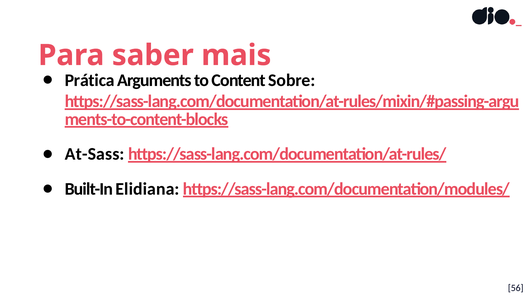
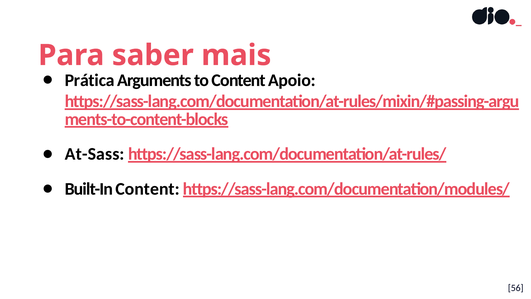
Sobre: Sobre -> Apoio (292, 80)
Built-In Elidiana: Elidiana -> Content (148, 189)
